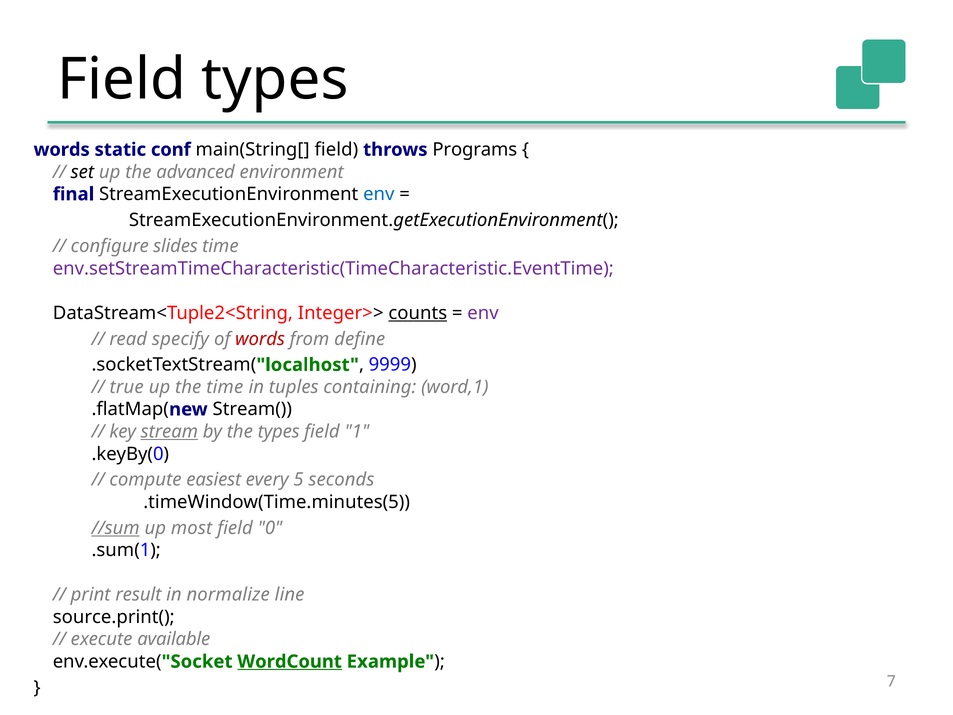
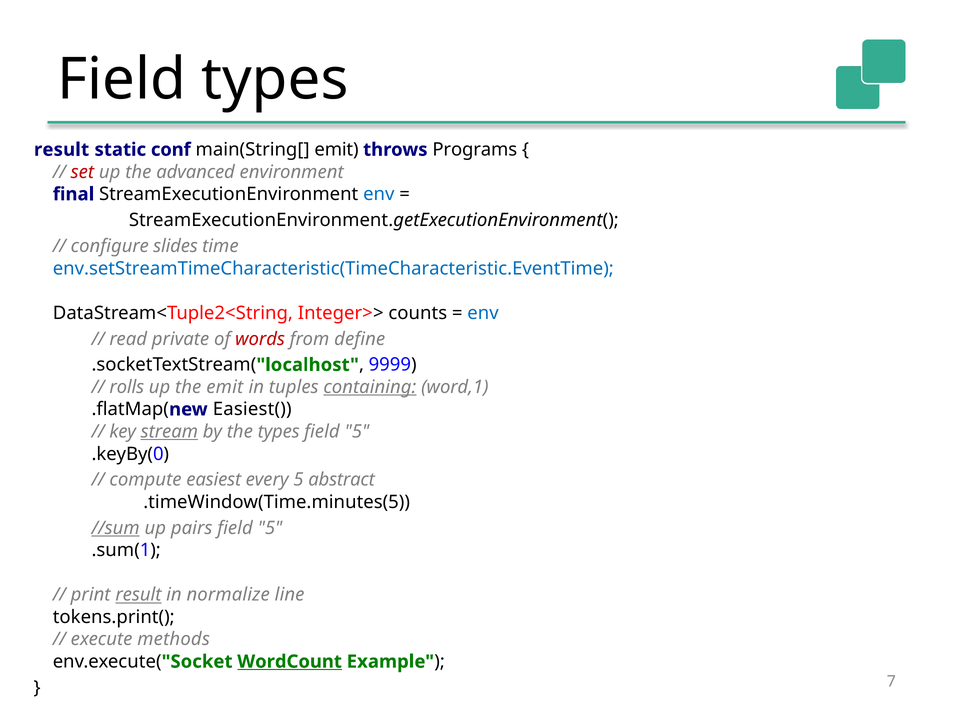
words: words -> result (62, 150)
main(String[ field: field -> emit (337, 150)
set colour: black -> red (82, 172)
env.setStreamTimeCharacteristic(TimeCharacteristic.EventTime colour: purple -> blue (333, 268)
counts underline: present -> none (418, 313)
env colour: purple -> blue (483, 313)
specify: specify -> private (181, 339)
true: true -> rolls (127, 387)
the time: time -> emit (225, 387)
containing underline: none -> present (370, 387)
Stream(: Stream( -> Easiest( (252, 409)
1: 1 -> 5 (357, 431)
seconds: seconds -> abstract (342, 480)
most: most -> pairs (192, 528)
0: 0 -> 5 (270, 528)
result underline: none -> present (138, 595)
source.print(: source.print( -> tokens.print( (114, 617)
available: available -> methods (174, 639)
